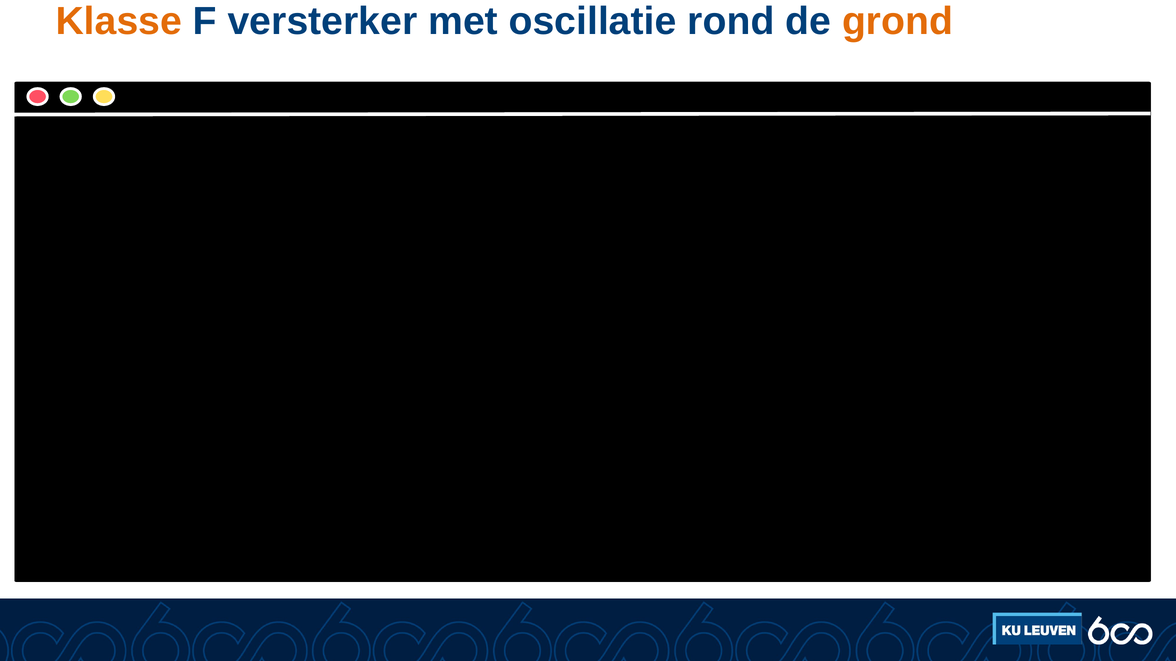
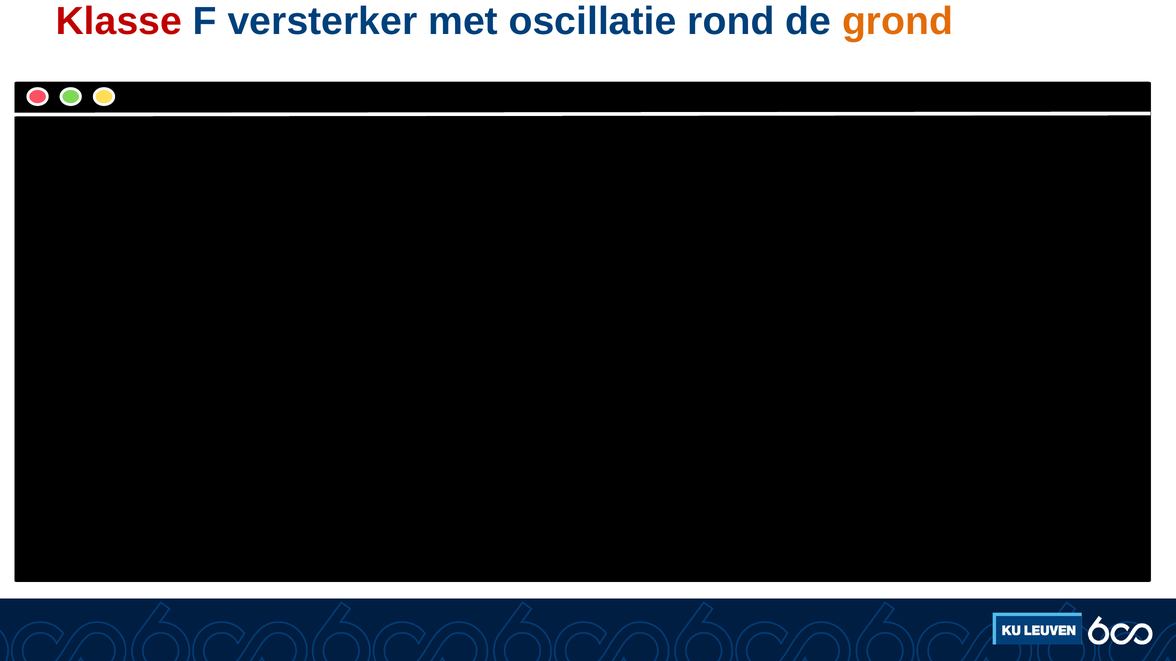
Klasse colour: orange -> red (119, 21)
